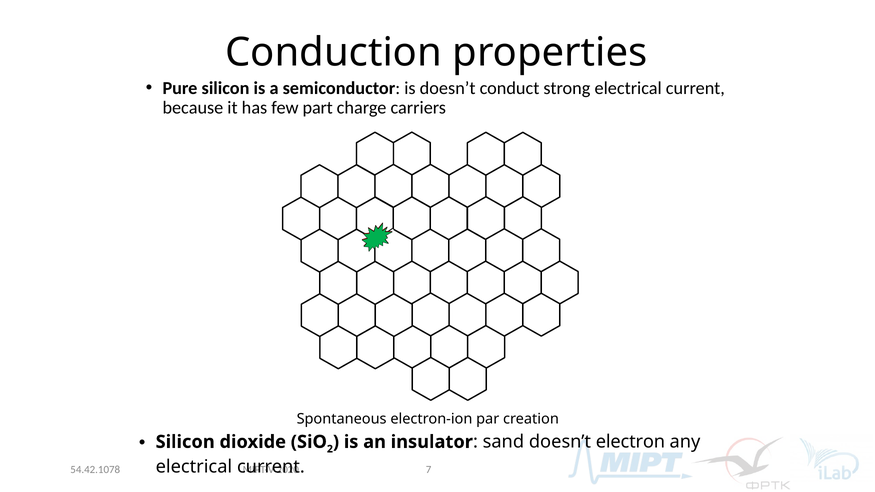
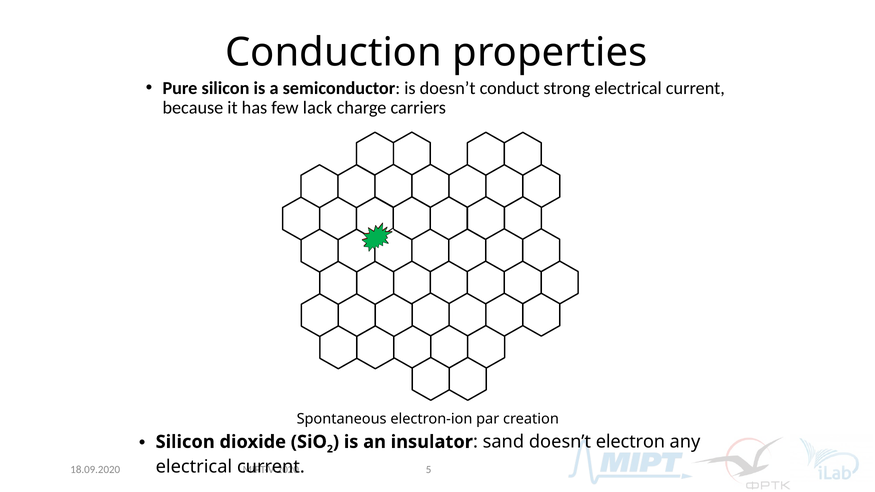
part: part -> lack (318, 108)
7: 7 -> 5 (429, 470)
54.42.1078: 54.42.1078 -> 18.09.2020 (95, 470)
